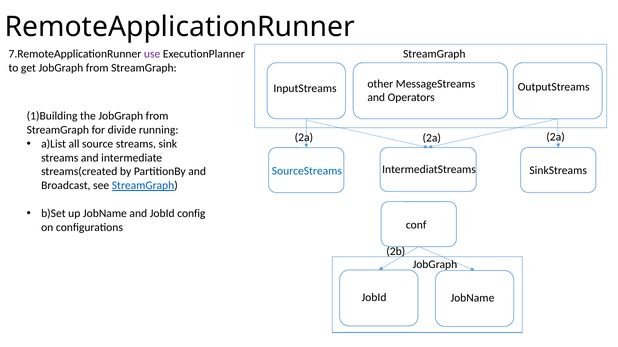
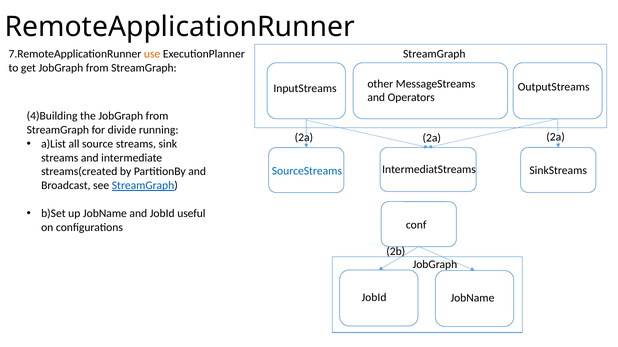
use colour: purple -> orange (152, 54)
1)Building: 1)Building -> 4)Building (52, 116)
config: config -> useful (191, 214)
